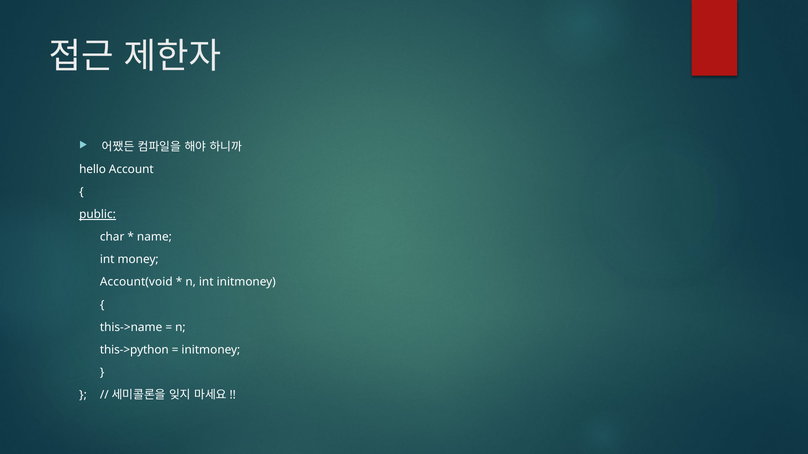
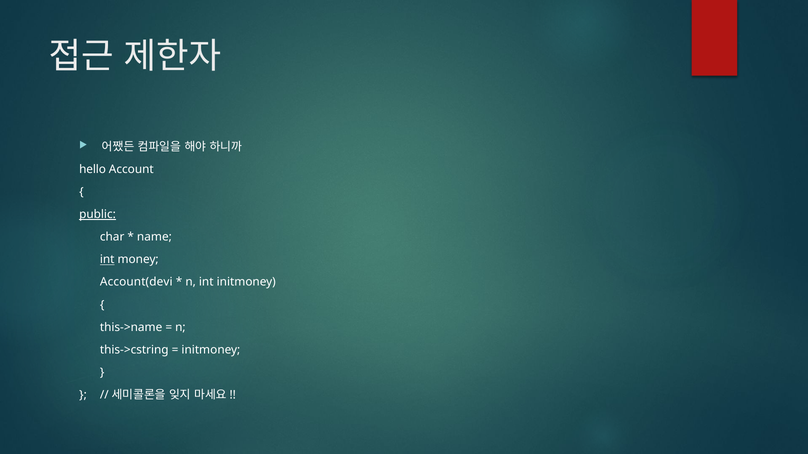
int underline: none -> present (107, 260)
Account(void: Account(void -> Account(devi (136, 282)
this->python: this->python -> this->cstring (134, 350)
